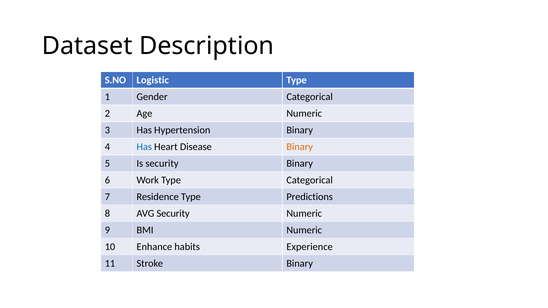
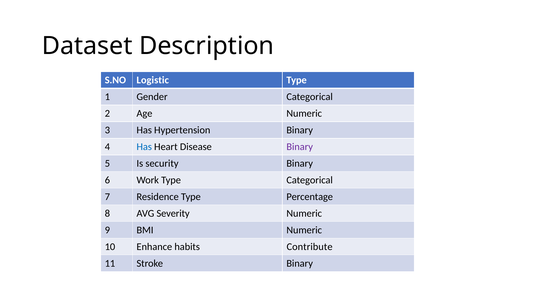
Binary colour: orange -> purple (300, 147)
Predictions: Predictions -> Percentage (310, 197)
AVG Security: Security -> Severity (173, 214)
Experience: Experience -> Contribute (310, 247)
